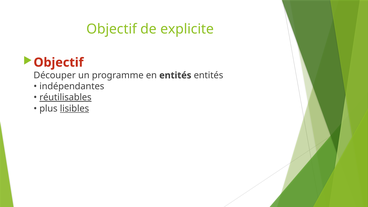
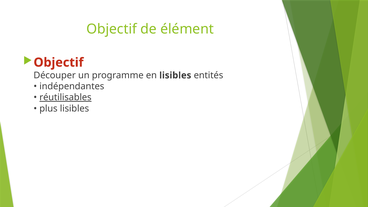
explicite: explicite -> élément (187, 29)
en entités: entités -> lisibles (175, 75)
lisibles underline: present -> none (74, 108)
